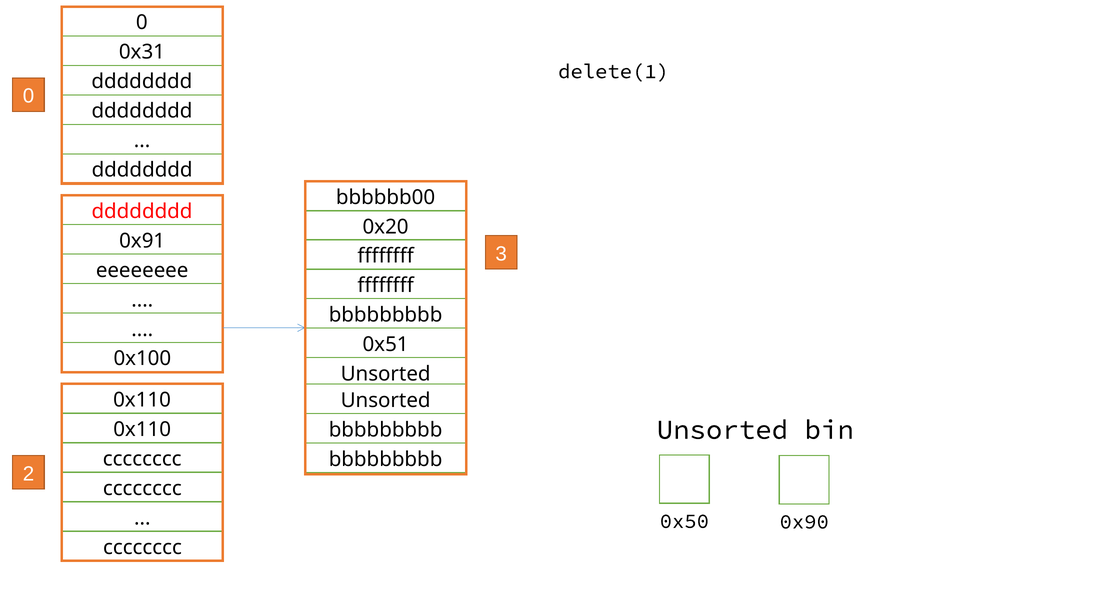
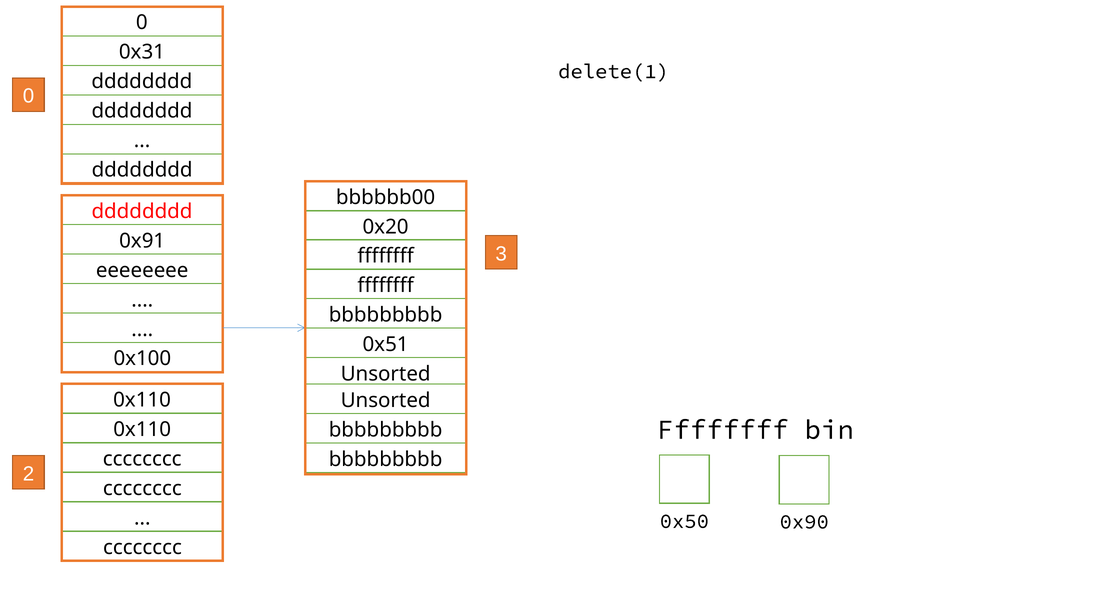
Unsorted: Unsorted -> Ffffffff (722, 430)
